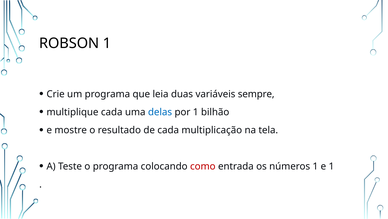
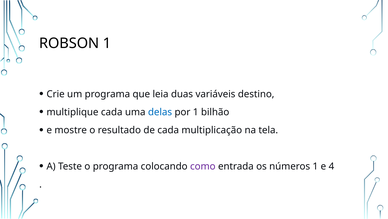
sempre: sempre -> destino (256, 94)
como colour: red -> purple (203, 166)
e 1: 1 -> 4 (331, 166)
